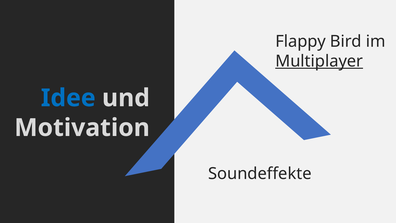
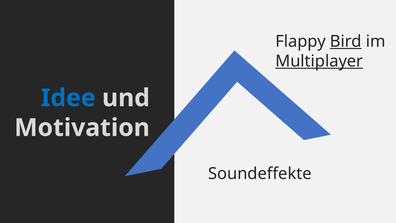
Bird underline: none -> present (346, 41)
